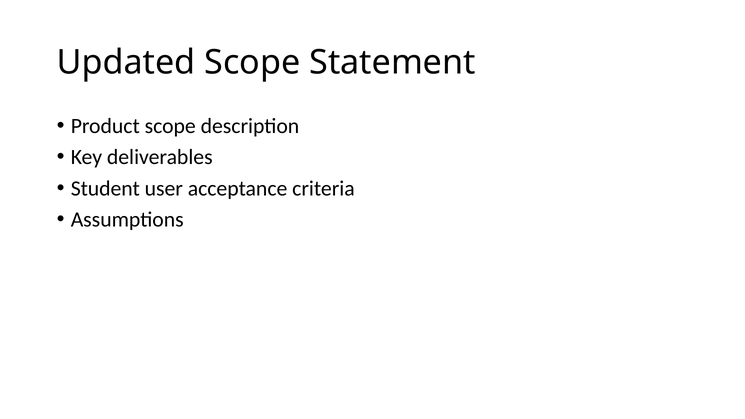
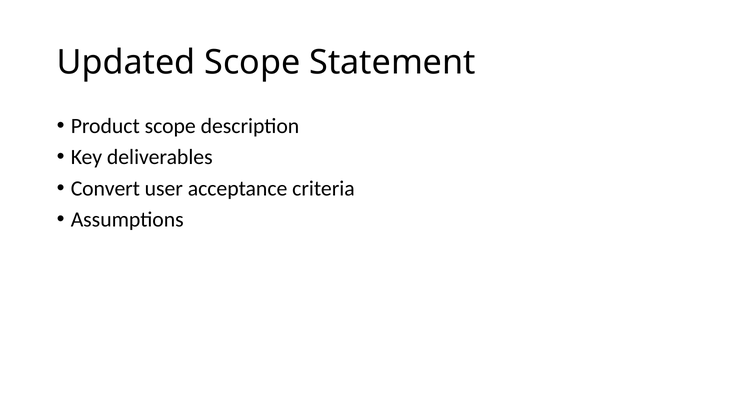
Student: Student -> Convert (105, 188)
